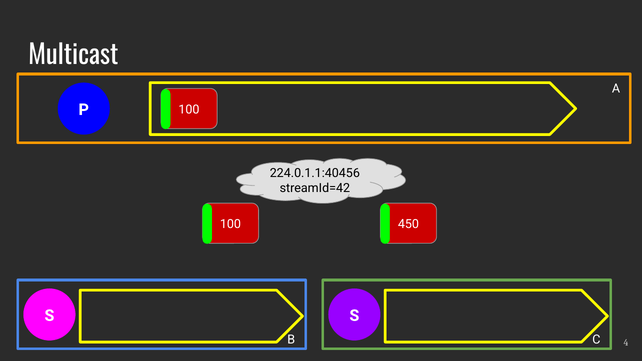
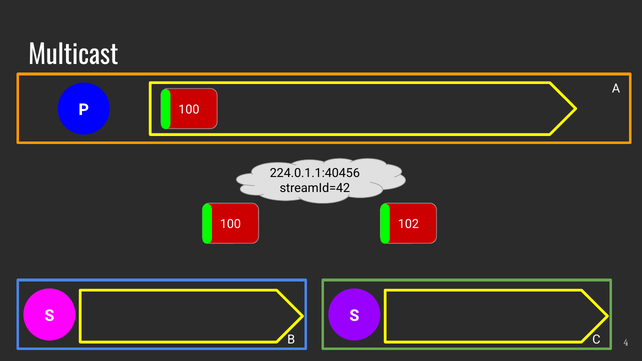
450: 450 -> 102 (408, 224)
